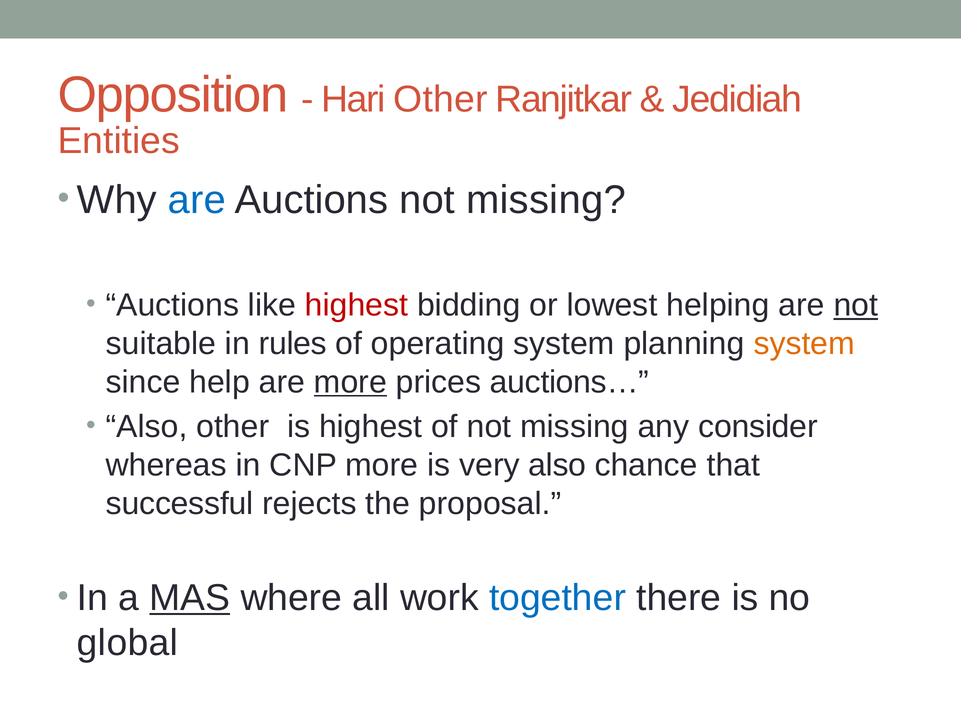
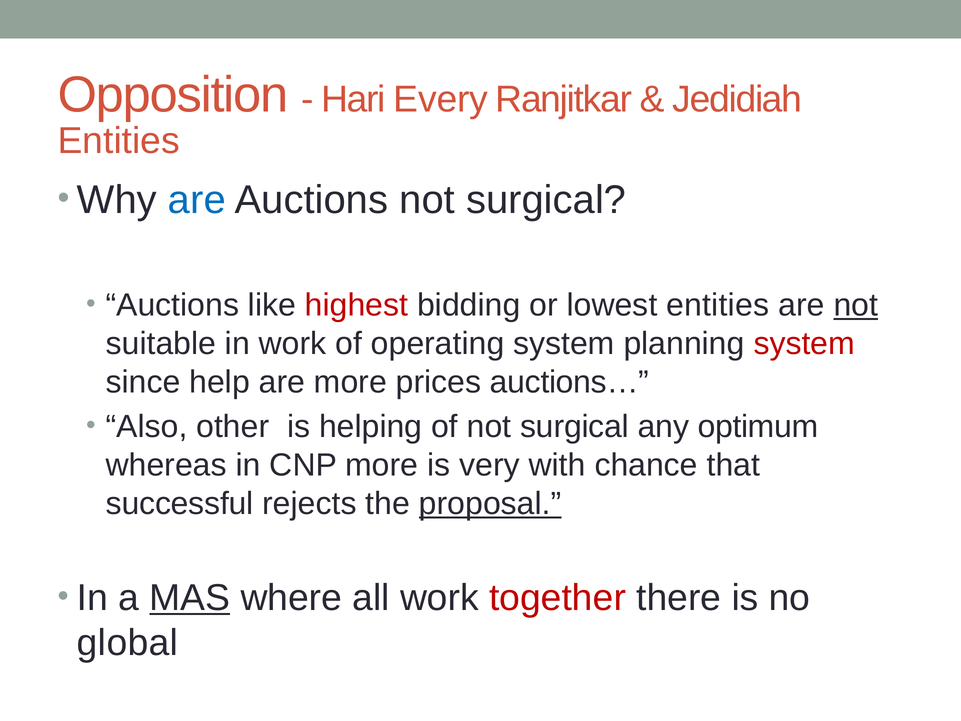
Hari Other: Other -> Every (441, 99)
Auctions not missing: missing -> surgical (546, 200)
lowest helping: helping -> entities (718, 305)
in rules: rules -> work (293, 343)
system colour: orange -> red (804, 343)
more underline: present -> none (350, 382)
is highest: highest -> helping (371, 427)
of not missing: missing -> surgical (575, 427)
consider: consider -> optimum (758, 427)
very also: also -> with (557, 465)
proposal underline: none -> present (490, 504)
together colour: blue -> red (558, 598)
